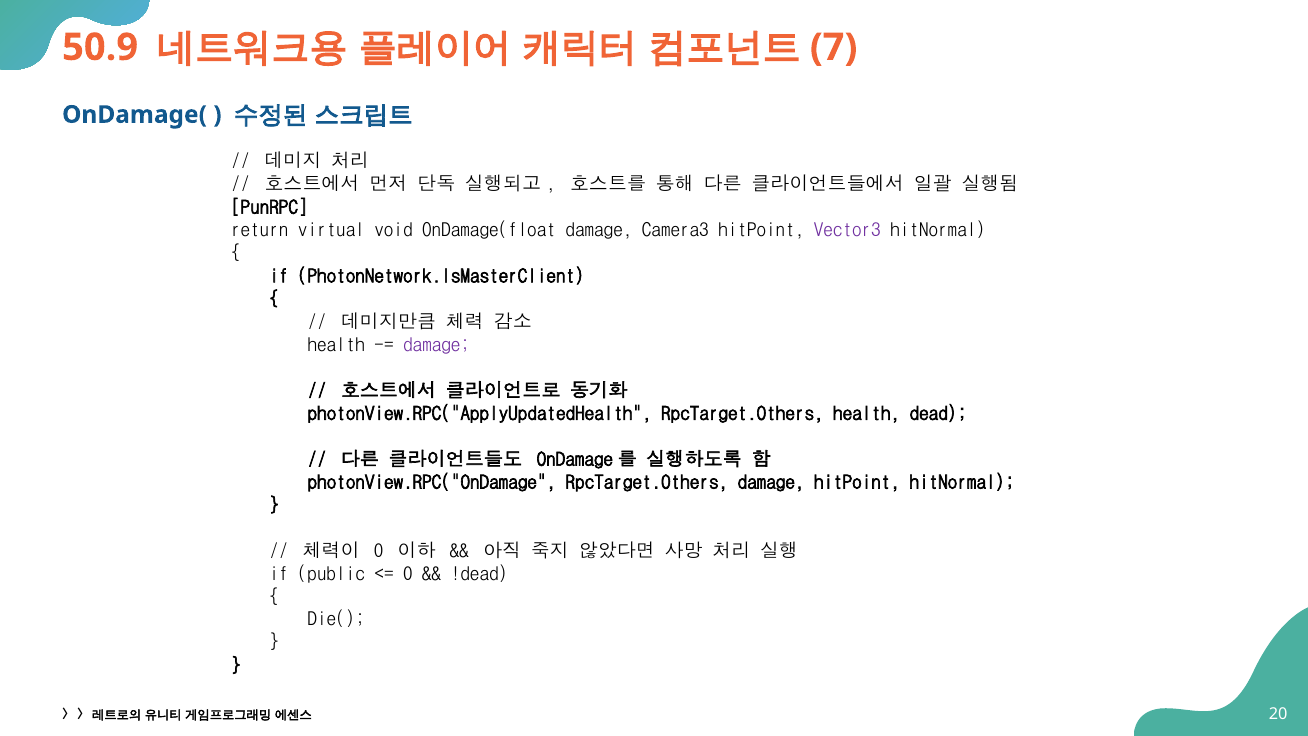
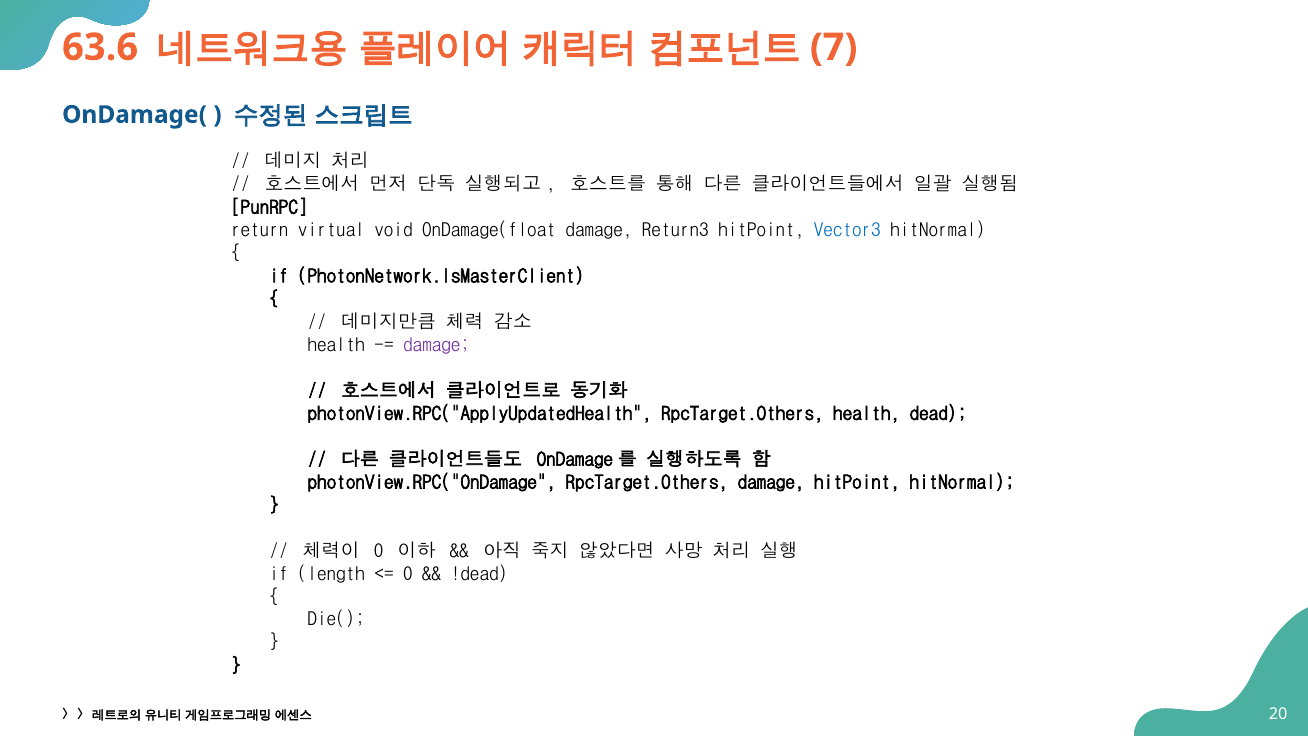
50.9: 50.9 -> 63.6 (100, 47)
Camera3: Camera3 -> Return3 (675, 230)
Vector3 colour: purple -> blue (847, 230)
public: public -> length (331, 574)
